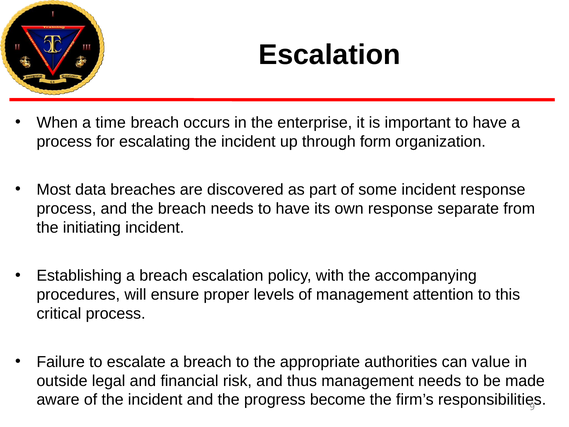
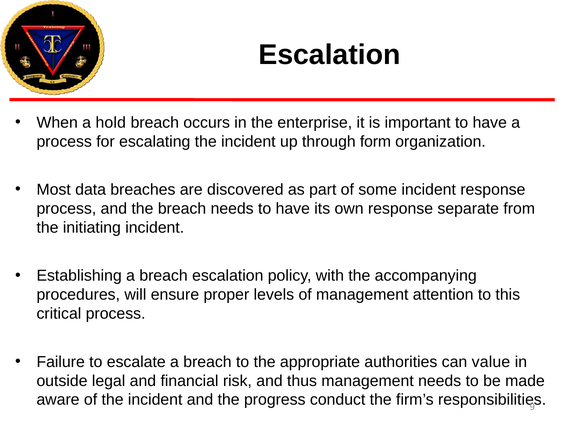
time: time -> hold (111, 122)
become: become -> conduct (338, 400)
